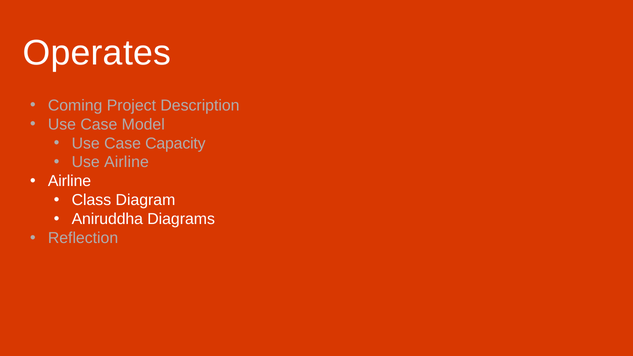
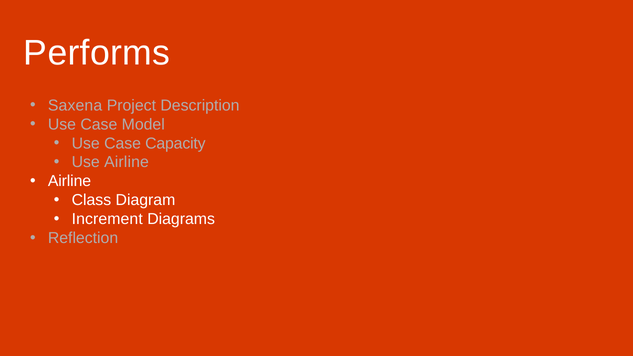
Operates: Operates -> Performs (97, 53)
Coming: Coming -> Saxena (75, 105)
Aniruddha: Aniruddha -> Increment (107, 219)
